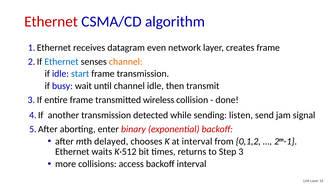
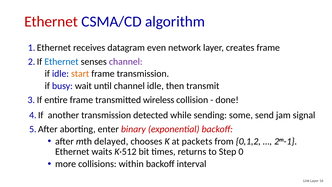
channel colour: orange -> purple (126, 62)
start colour: blue -> orange (80, 74)
listen: listen -> some (241, 115)
at interval: interval -> packets (197, 141)
3: 3 -> 0 (241, 152)
access: access -> within (131, 164)
